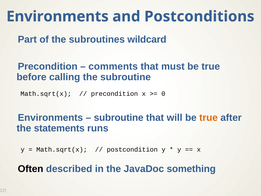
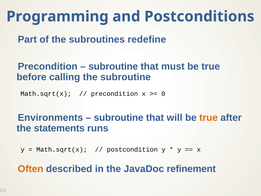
Environments: Environments -> Programming (57, 16)
wildcard: wildcard -> redefine (147, 39)
comments: comments -> subroutine (113, 66)
Often colour: black -> orange (31, 169)
something: something -> refinement (191, 169)
